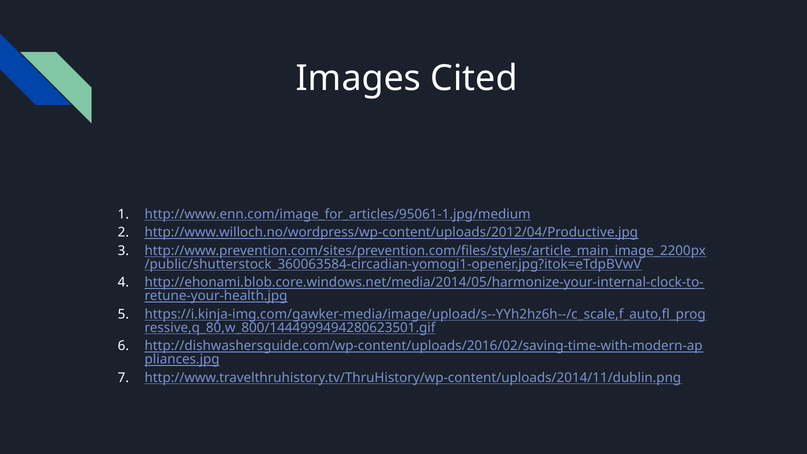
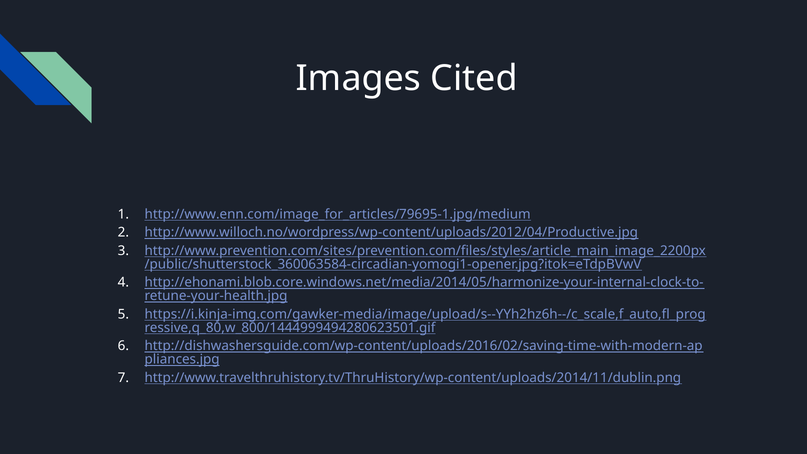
http://www.enn.com/image_for_articles/95061-1.jpg/medium: http://www.enn.com/image_for_articles/95061-1.jpg/medium -> http://www.enn.com/image_for_articles/79695-1.jpg/medium (338, 214)
